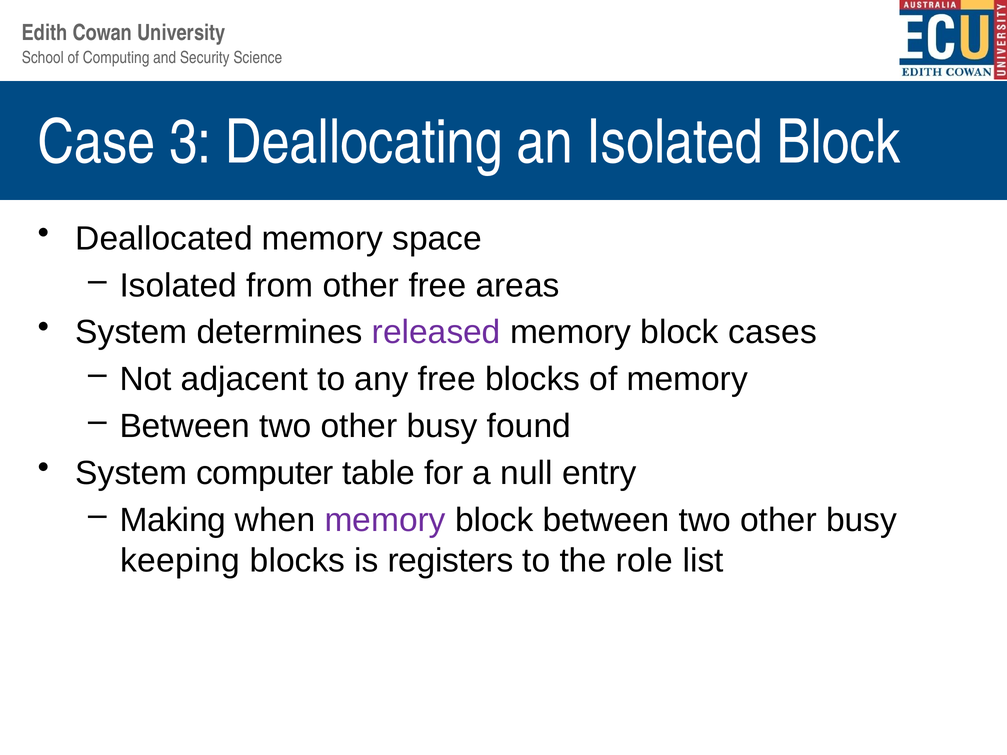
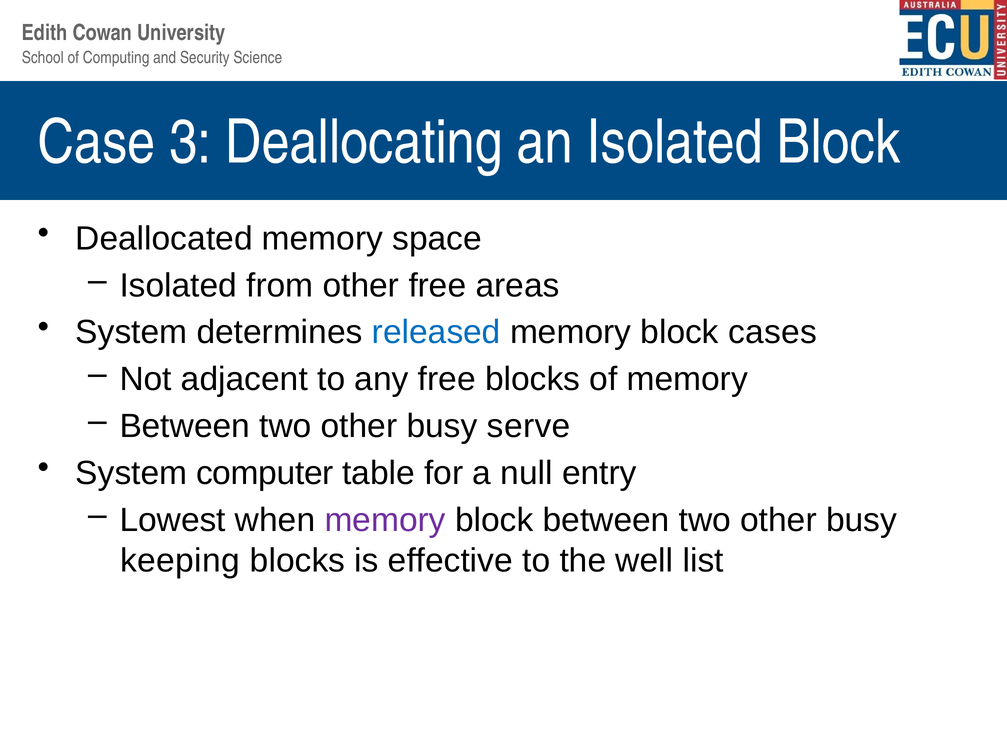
released colour: purple -> blue (436, 333)
found: found -> serve (529, 426)
Making: Making -> Lowest (173, 520)
registers: registers -> effective (450, 561)
role: role -> well (644, 561)
